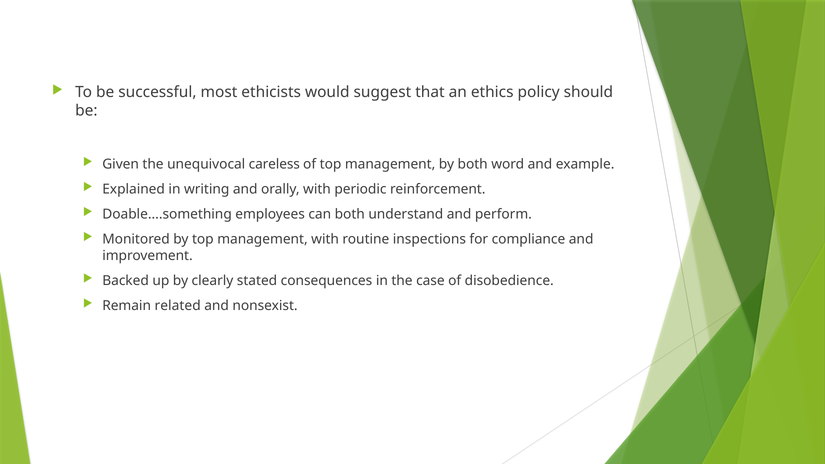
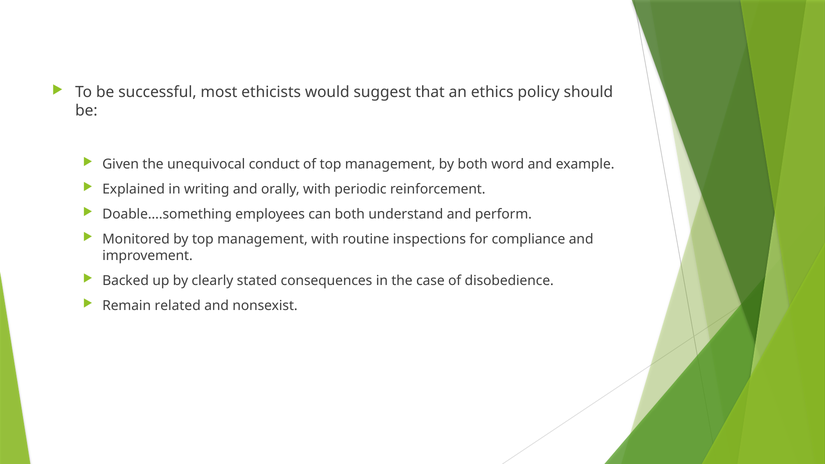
careless: careless -> conduct (274, 164)
